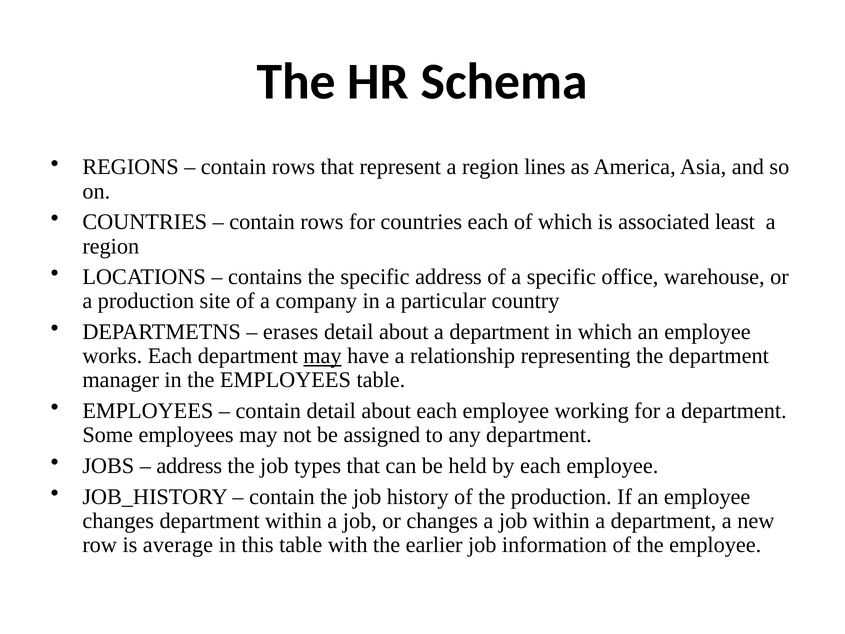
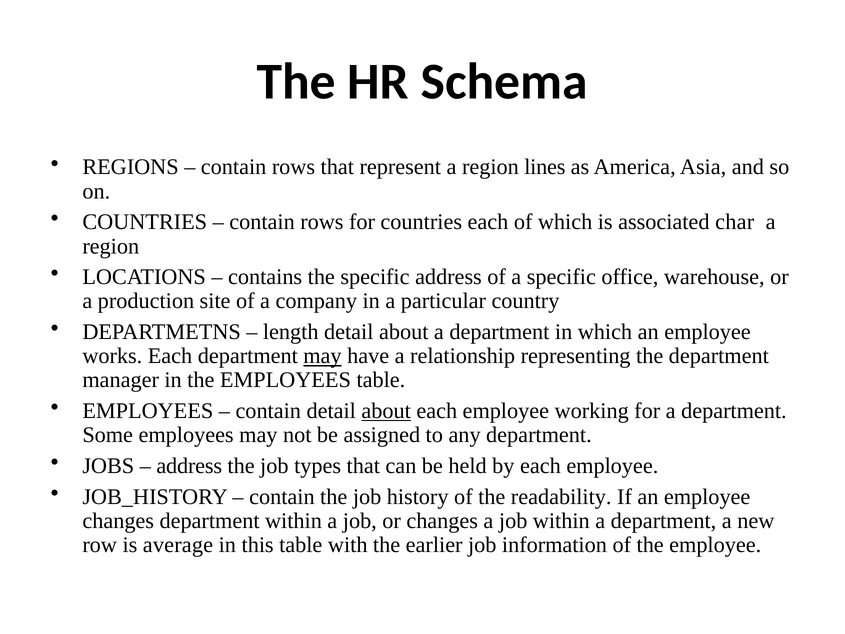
least: least -> char (735, 222)
erases: erases -> length (291, 332)
about underline: none -> present (386, 411)
the production: production -> readability (561, 497)
